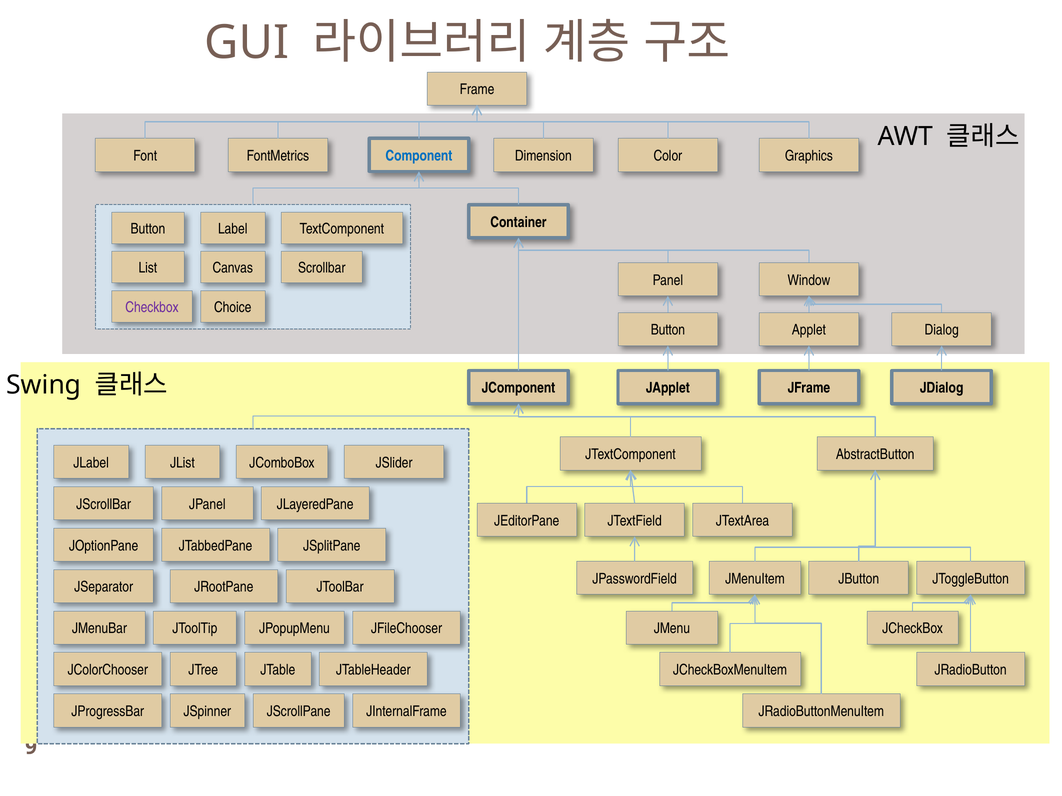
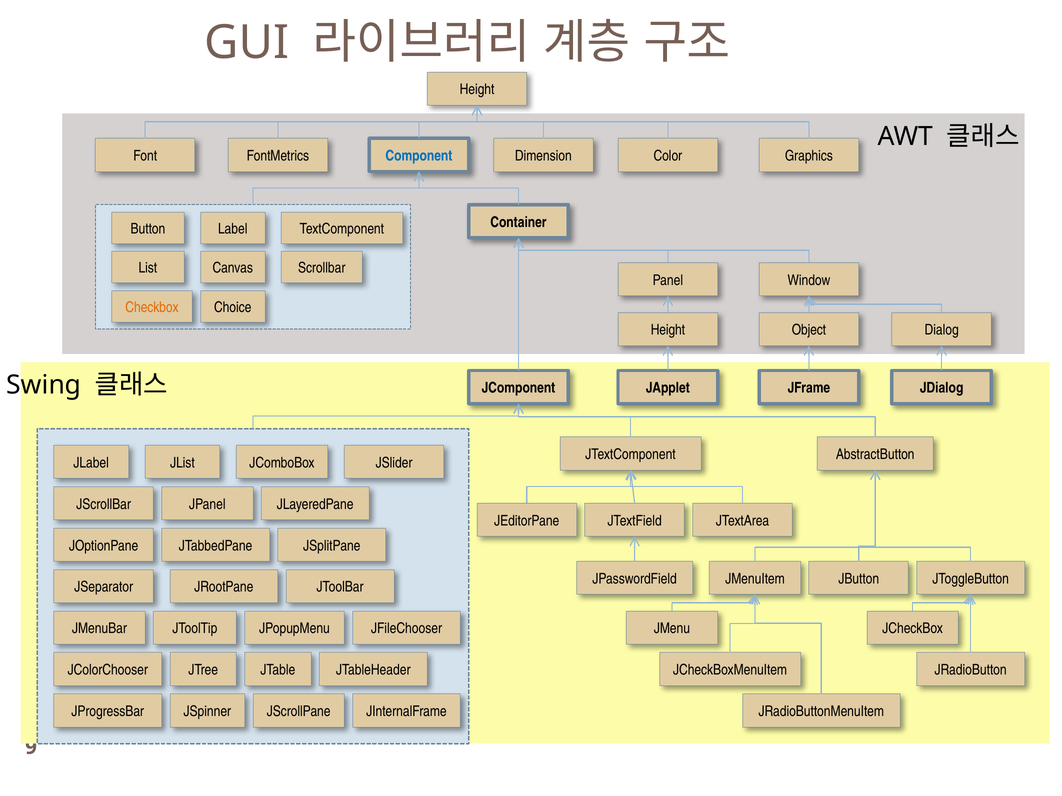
Frame: Frame -> Height (477, 90)
Checkbox colour: purple -> orange (152, 308)
Button: Button -> Height (668, 330)
Applet: Applet -> Object (809, 330)
